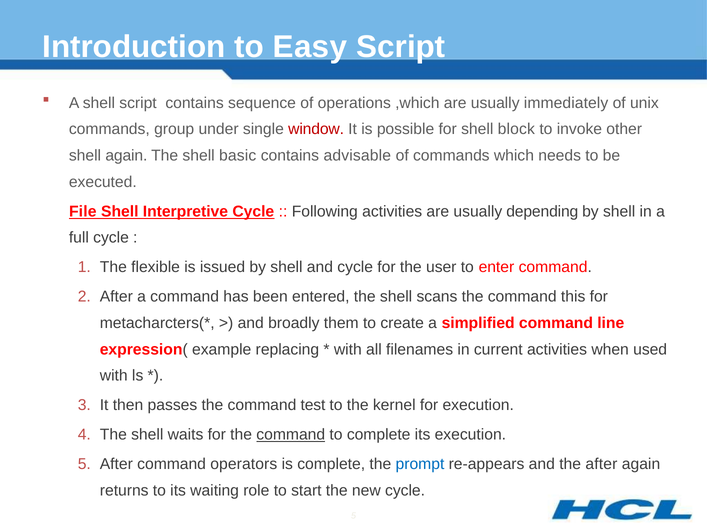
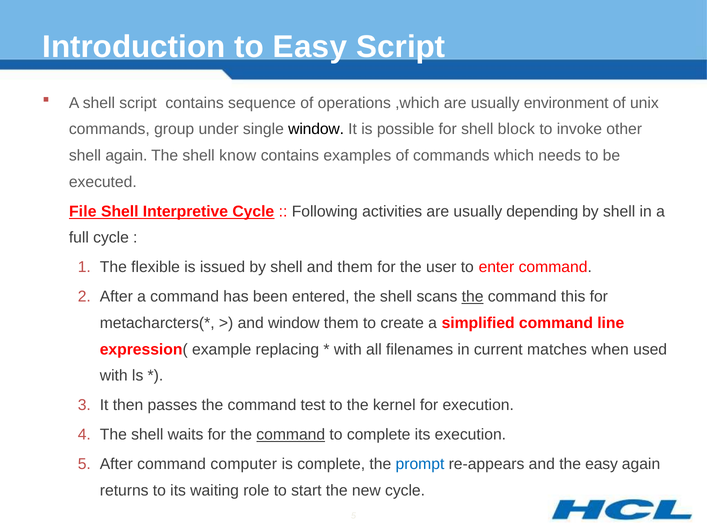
immediately: immediately -> environment (566, 103)
window colour: red -> black (316, 129)
basic: basic -> know (238, 156)
advisable: advisable -> examples (357, 156)
and cycle: cycle -> them (355, 267)
the underline: none -> present (473, 297)
and broadly: broadly -> window (294, 323)
current activities: activities -> matches (557, 350)
operators: operators -> computer (244, 464)
the after: after -> easy (602, 464)
